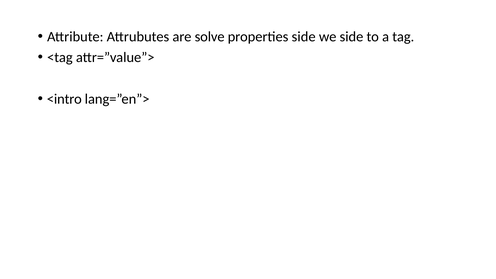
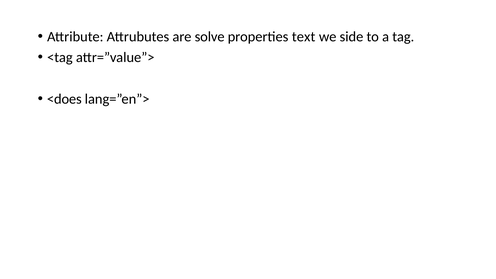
properties side: side -> text (304, 37)
<intro: <intro -> <does (64, 99)
